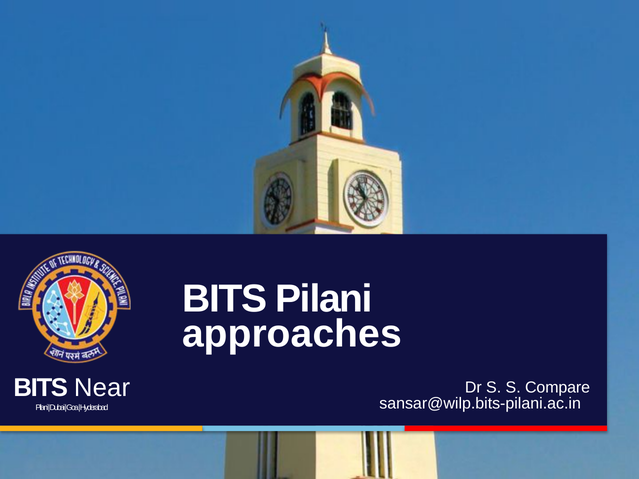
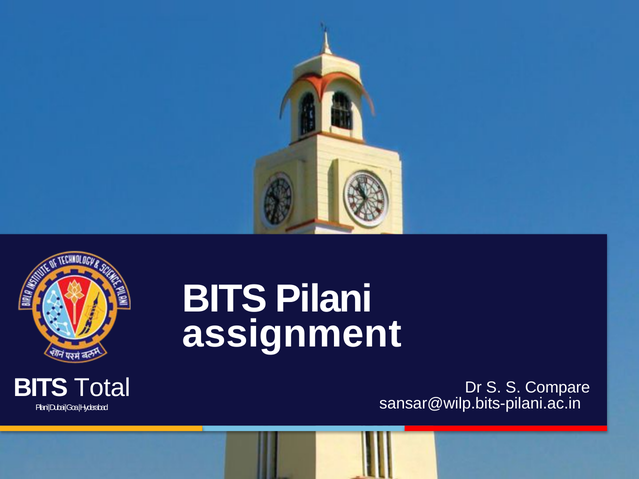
approaches: approaches -> assignment (292, 334)
Near: Near -> Total (102, 388)
